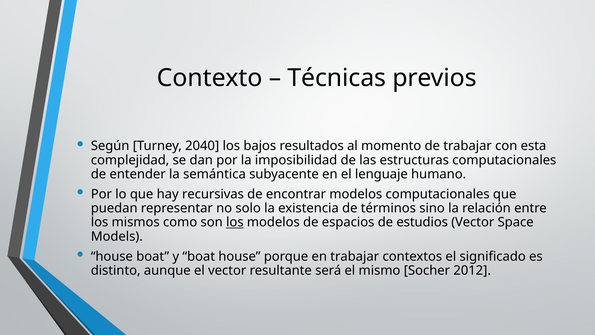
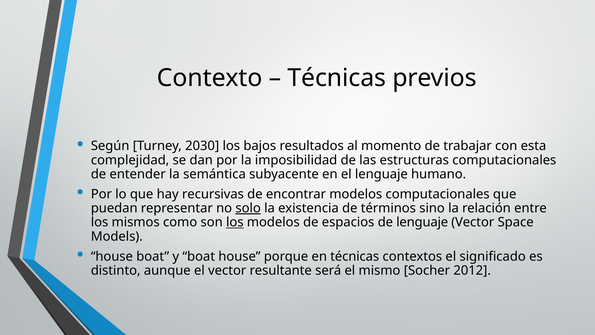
2040: 2040 -> 2030 (202, 146)
solo underline: none -> present (248, 208)
de estudios: estudios -> lenguaje (422, 222)
en trabajar: trabajar -> técnicas (355, 256)
